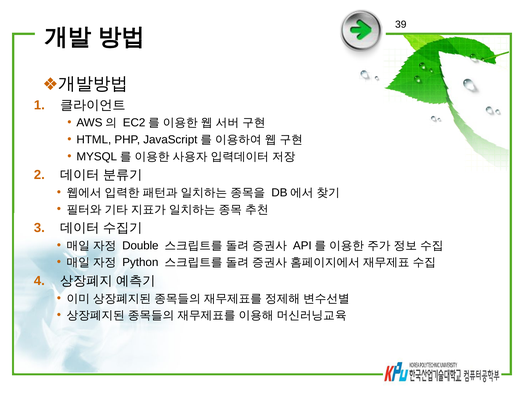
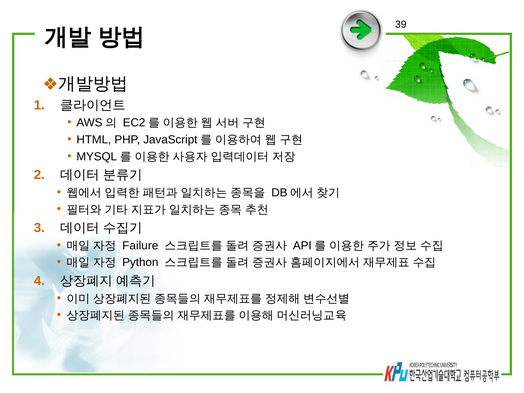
Double: Double -> Failure (140, 246)
